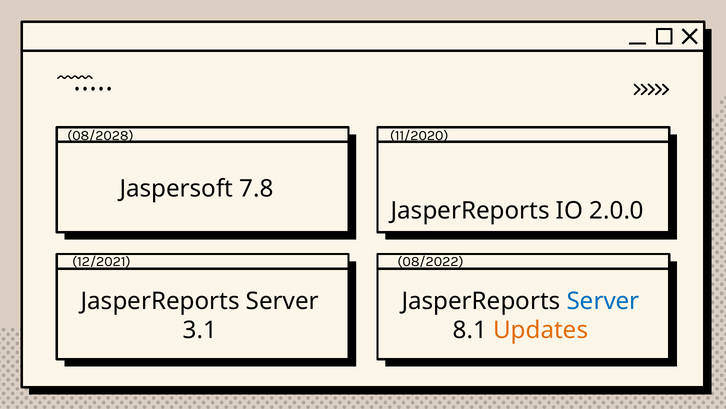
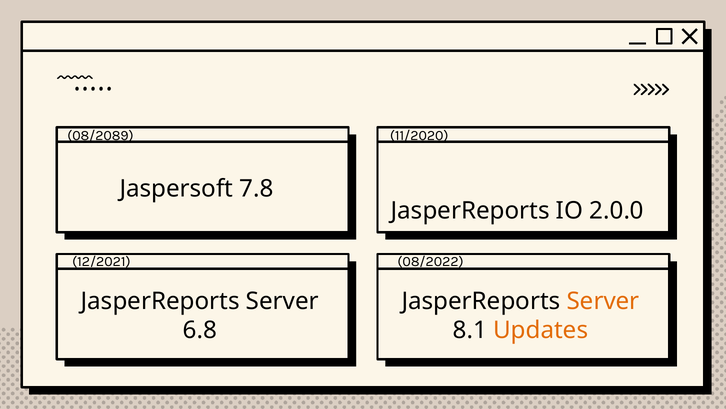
08/2028: 08/2028 -> 08/2089 (100, 135)
Server colour: blue -> orange (603, 301)
3.1: 3.1 -> 6.8 (200, 330)
